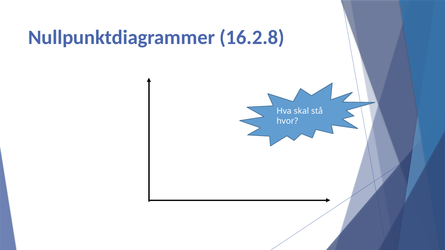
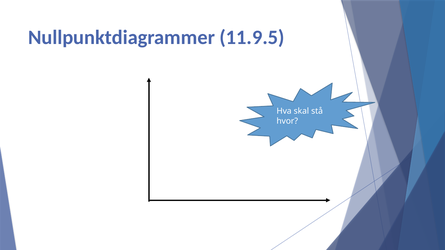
16.2.8: 16.2.8 -> 11.9.5 (252, 38)
